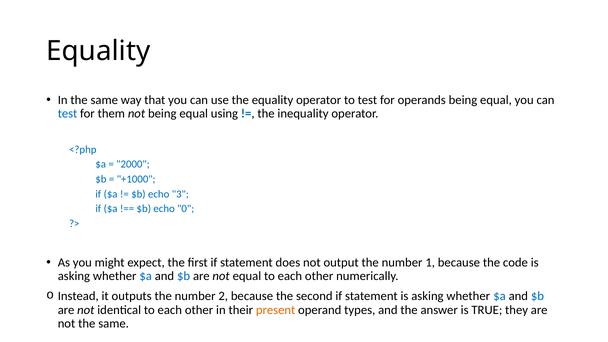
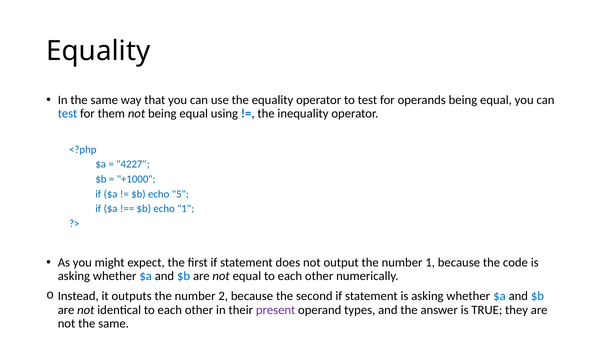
2000: 2000 -> 4227 (133, 164)
3: 3 -> 5 (180, 194)
echo 0: 0 -> 1 (186, 209)
present colour: orange -> purple (276, 310)
